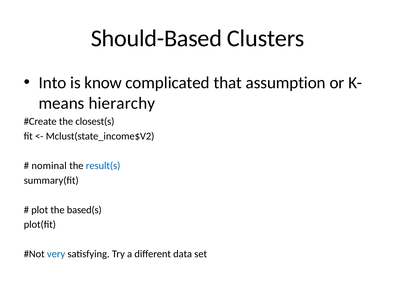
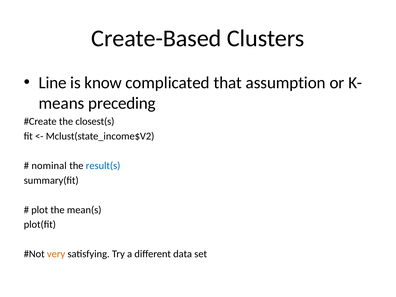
Should-Based: Should-Based -> Create-Based (156, 38)
Into: Into -> Line (53, 83)
hierarchy: hierarchy -> preceding (122, 103)
based(s: based(s -> mean(s (84, 210)
very colour: blue -> orange (56, 254)
